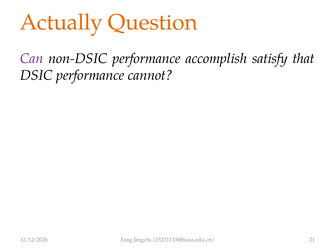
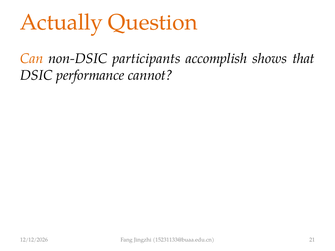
Can colour: purple -> orange (32, 58)
non-DSIC performance: performance -> participants (146, 58)
satisfy: satisfy -> shows (270, 58)
